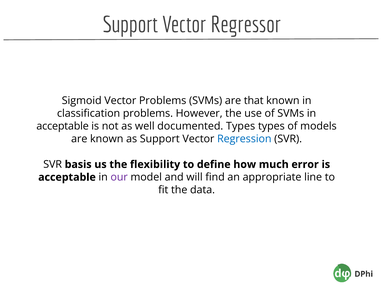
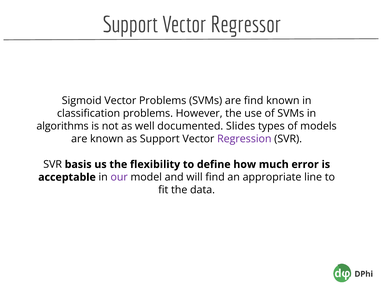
are that: that -> find (254, 100)
acceptable: acceptable -> algorithms (63, 126)
documented Types: Types -> Slides (241, 126)
Regression colour: blue -> purple (244, 139)
